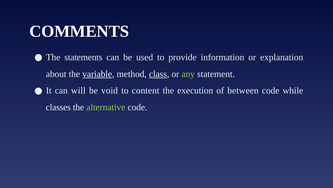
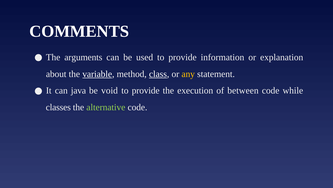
statements: statements -> arguments (83, 57)
any colour: light green -> yellow (188, 74)
will: will -> java (78, 90)
content: content -> provide (146, 90)
